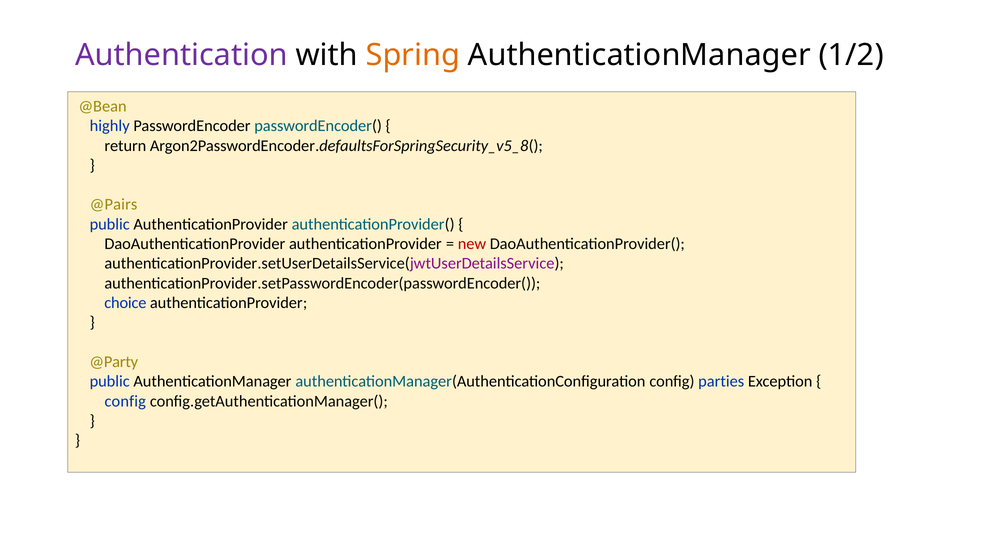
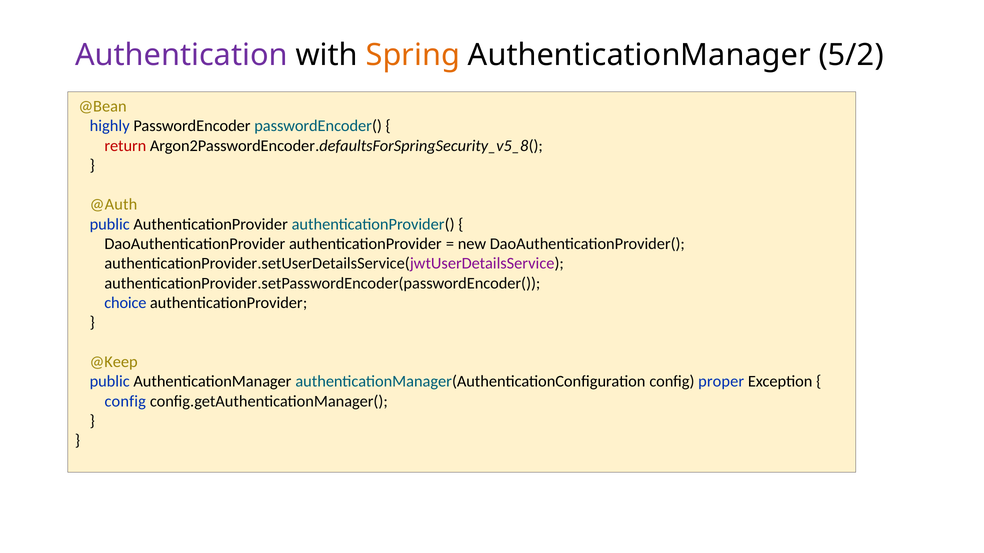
1/2: 1/2 -> 5/2 (851, 55)
return colour: black -> red (125, 146)
@Pairs: @Pairs -> @Auth (114, 205)
new colour: red -> black (472, 244)
@Party: @Party -> @Keep (114, 362)
parties: parties -> proper (721, 382)
